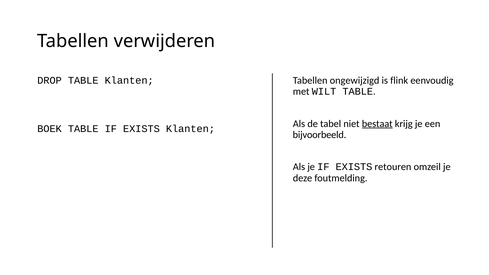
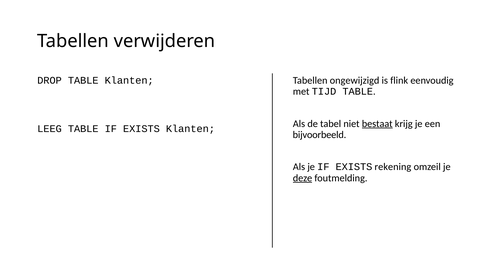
WILT: WILT -> TIJD (324, 92)
BOEK: BOEK -> LEEG (50, 129)
retouren: retouren -> rekening (393, 167)
deze underline: none -> present (303, 178)
